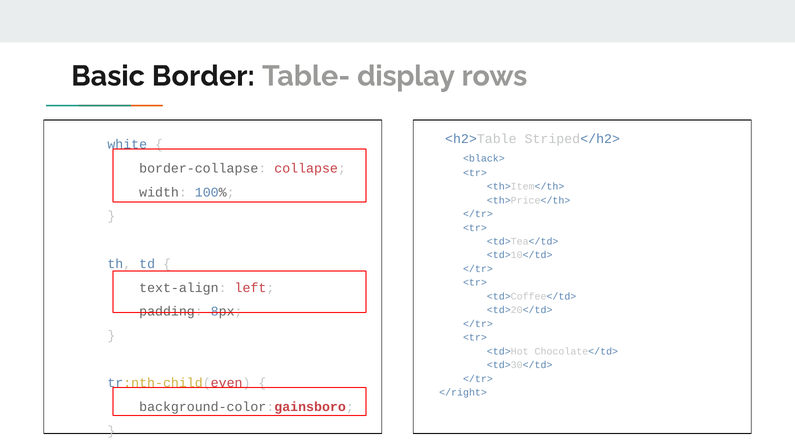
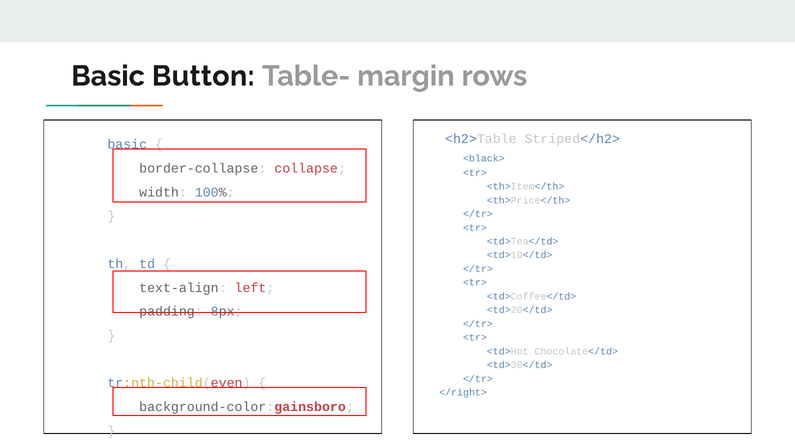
Border: Border -> Button (203, 76)
display: display -> margin (406, 76)
white: white -> basic (127, 145)
